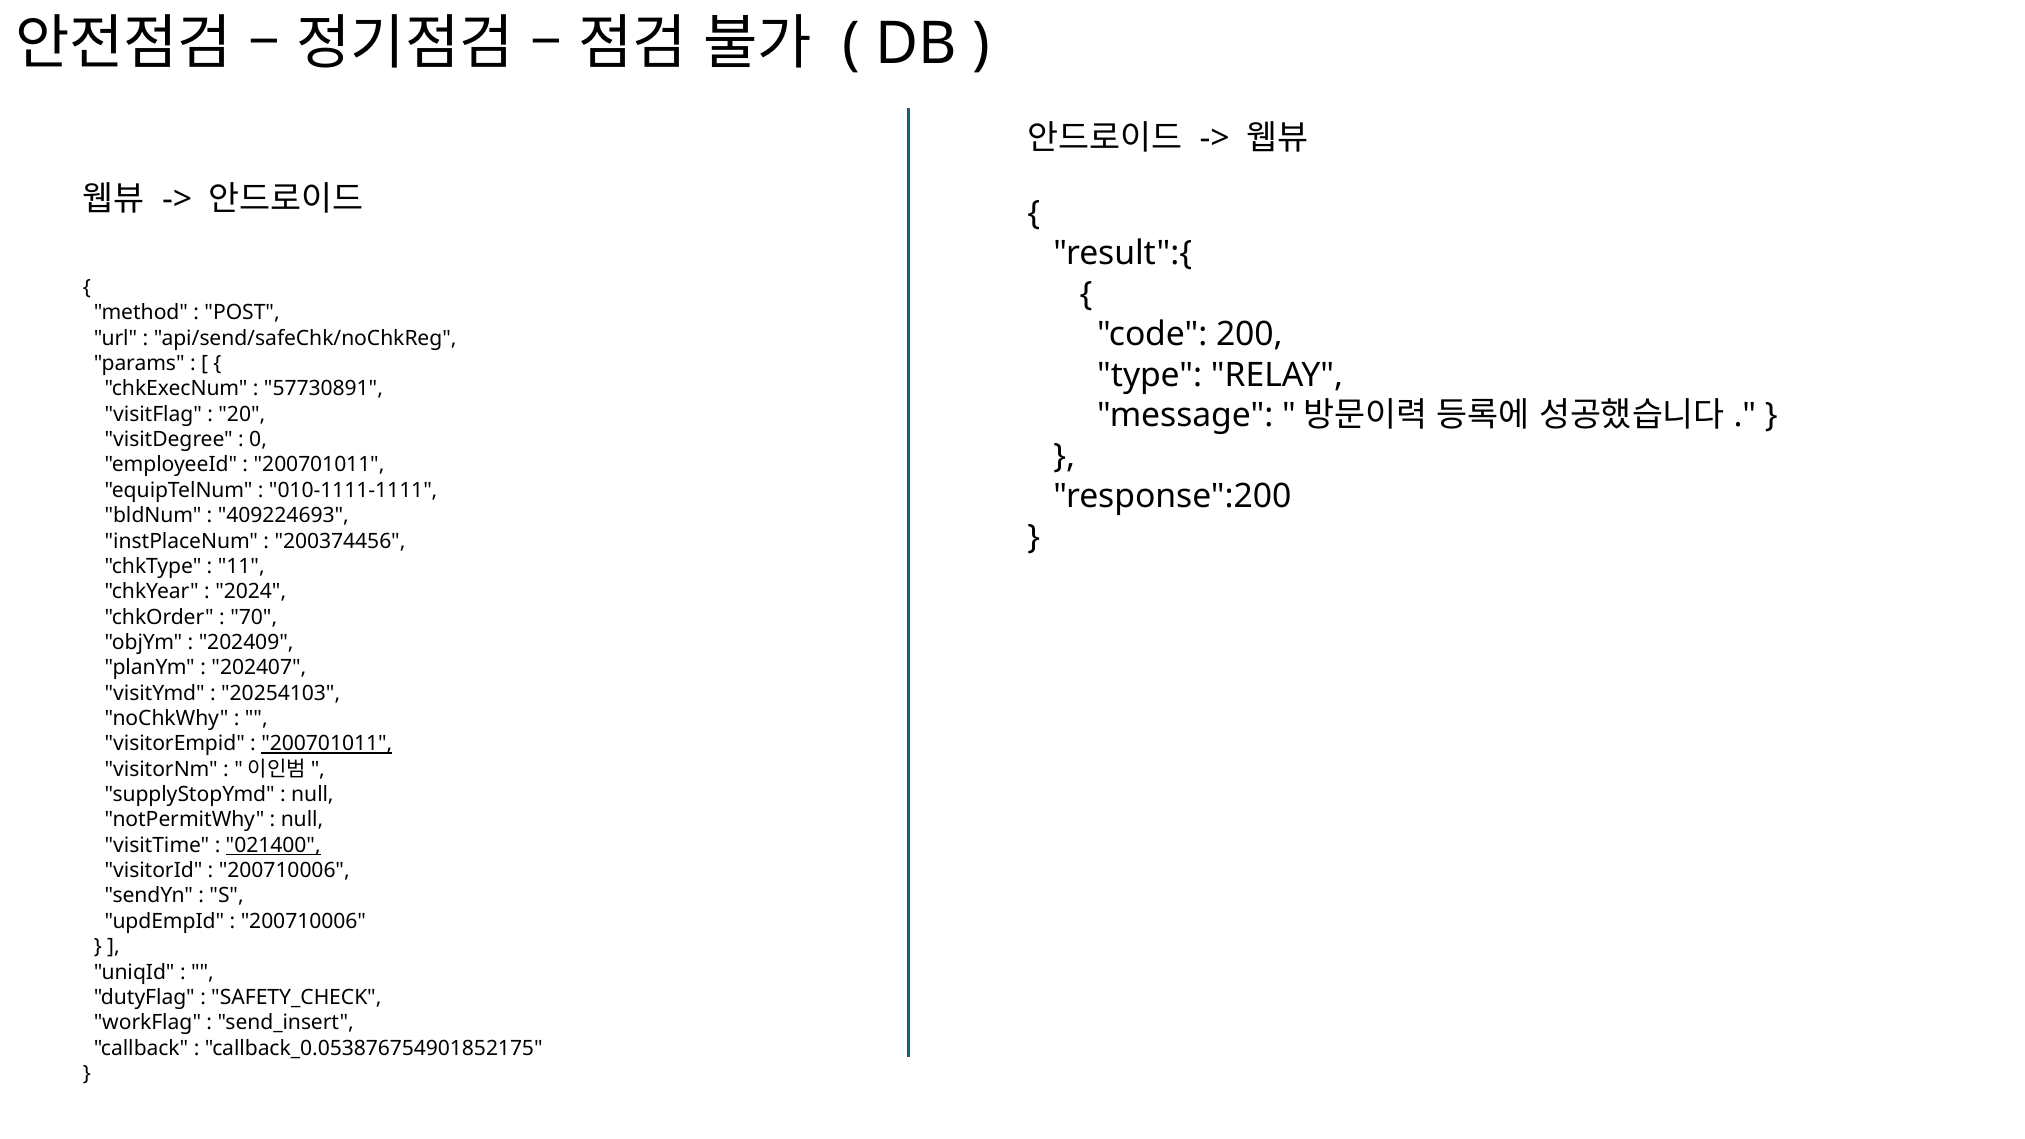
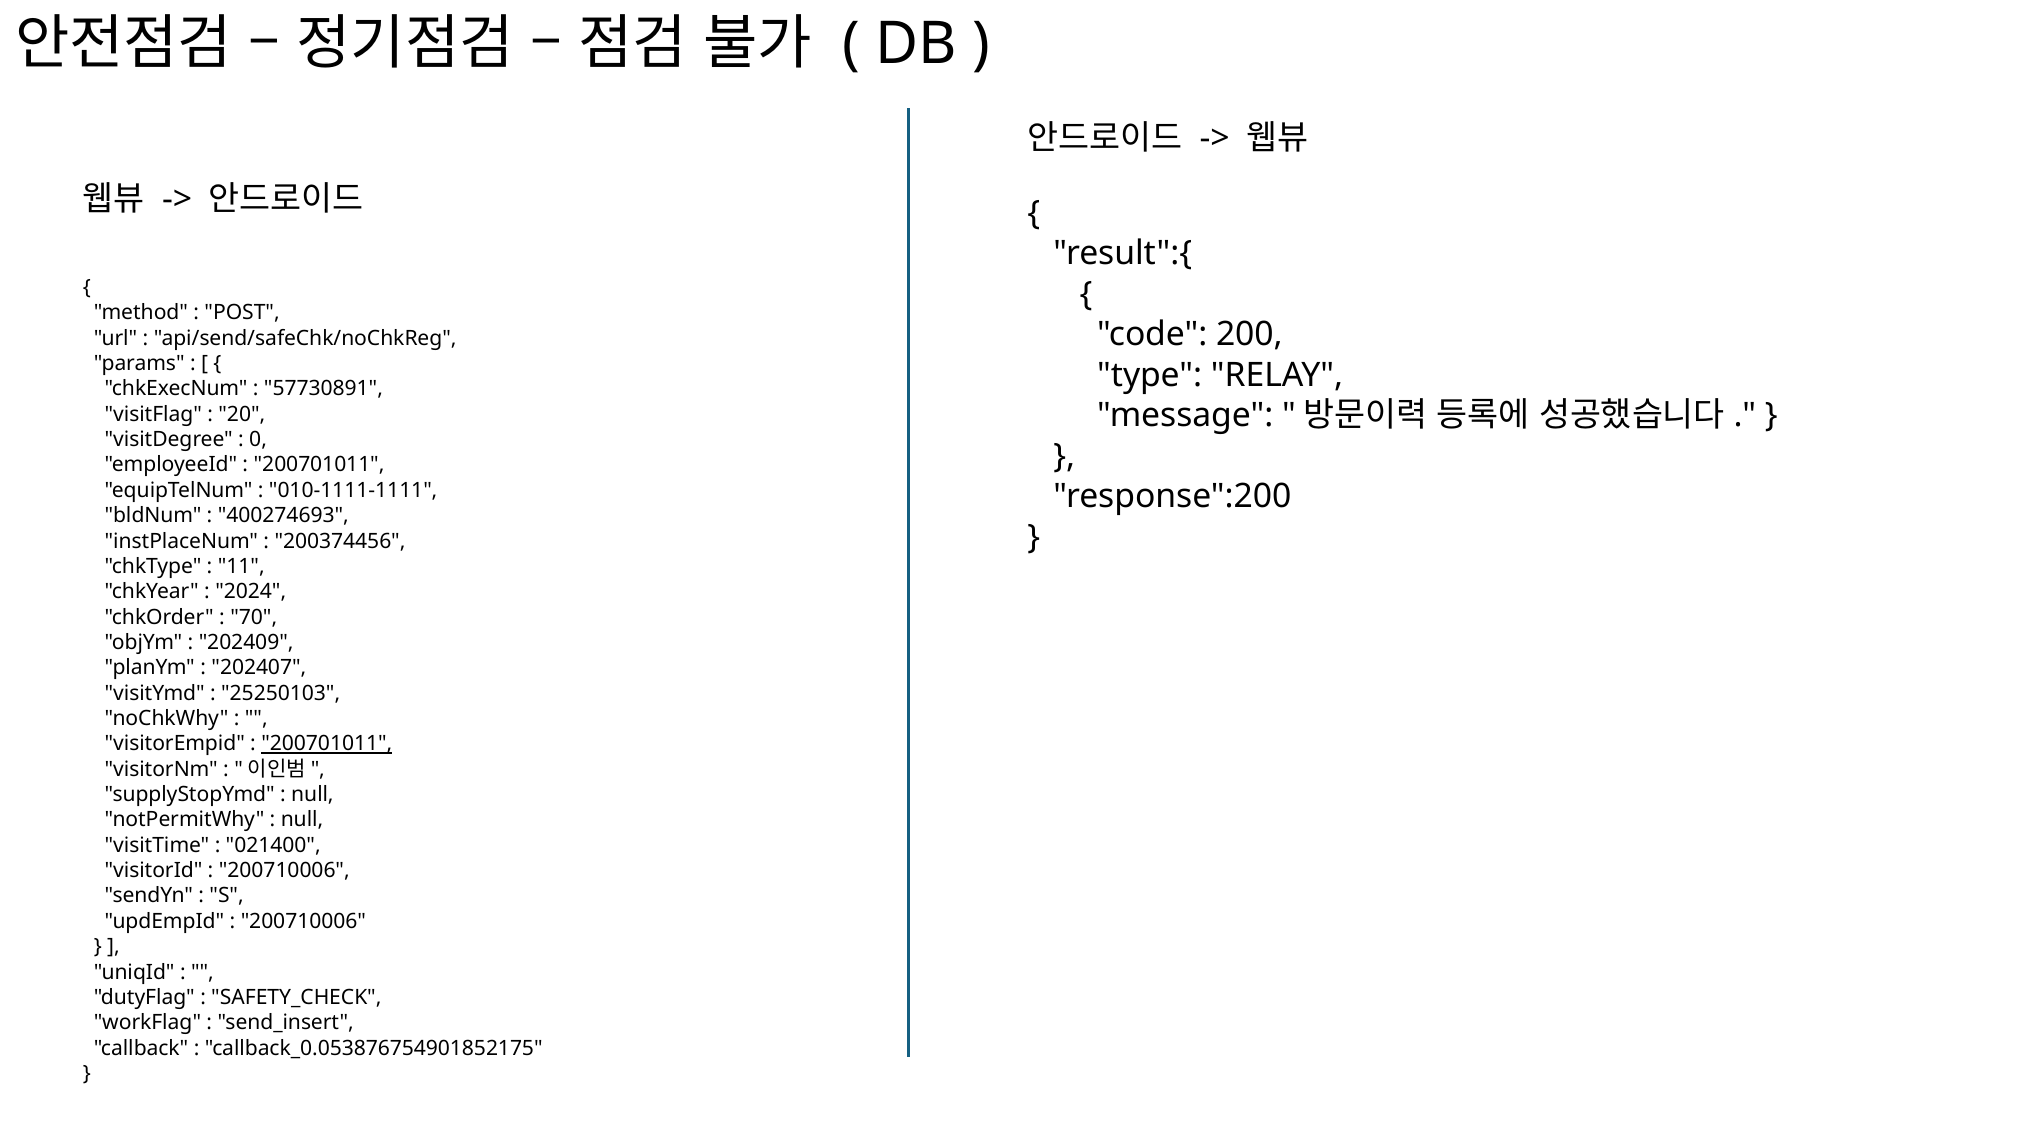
409224693: 409224693 -> 400274693 (283, 516)
20254103: 20254103 -> 25250103 (281, 693)
021400 underline: present -> none (273, 845)
